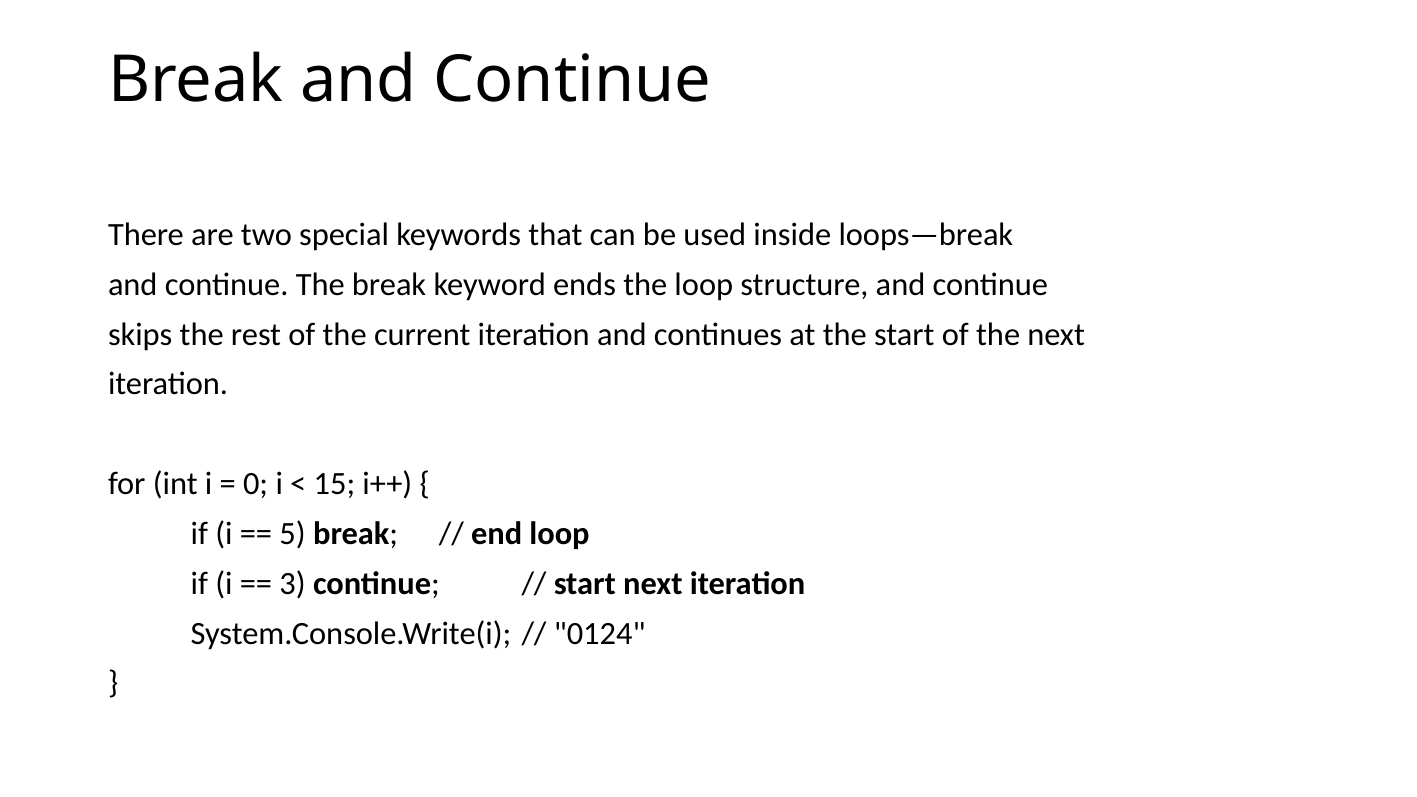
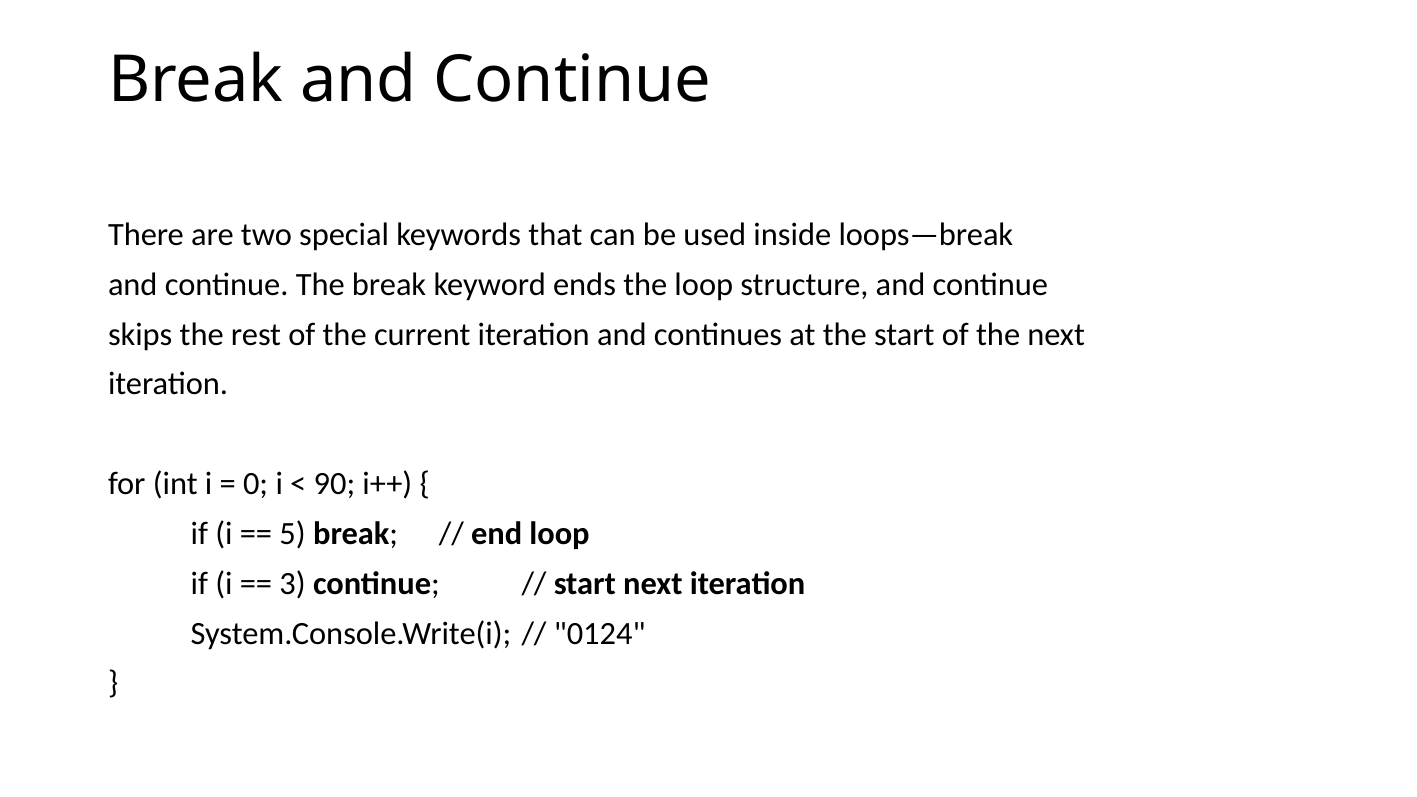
15: 15 -> 90 (334, 484)
